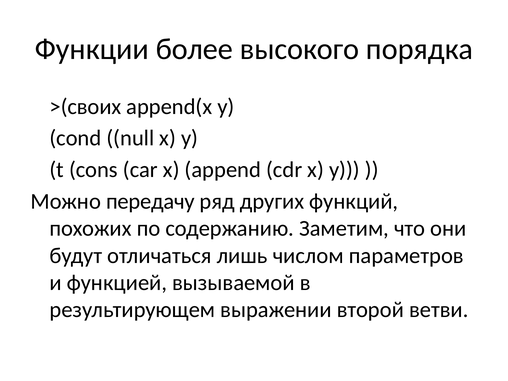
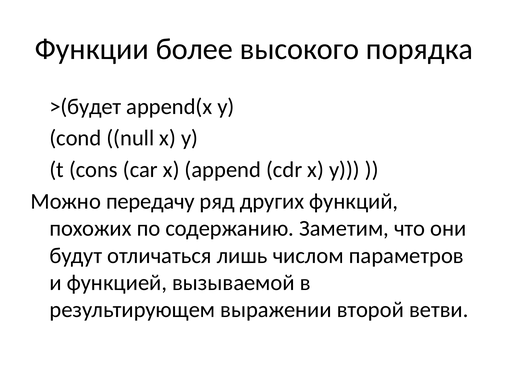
>(своих: >(своих -> >(будет (85, 107)
